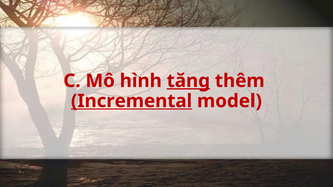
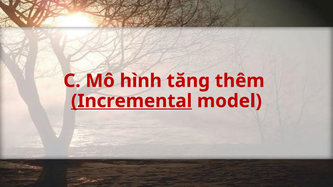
tăng underline: present -> none (188, 81)
